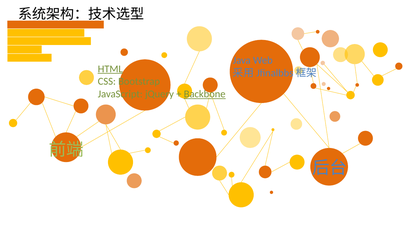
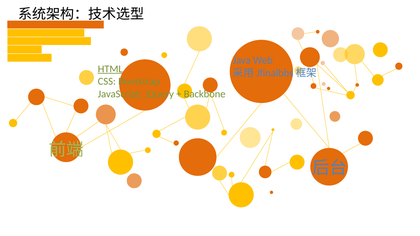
Backbone underline: present -> none (205, 94)
